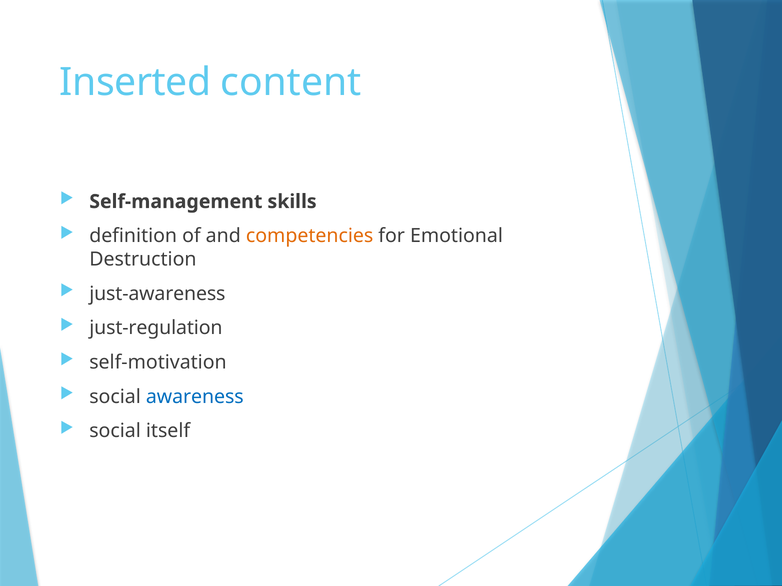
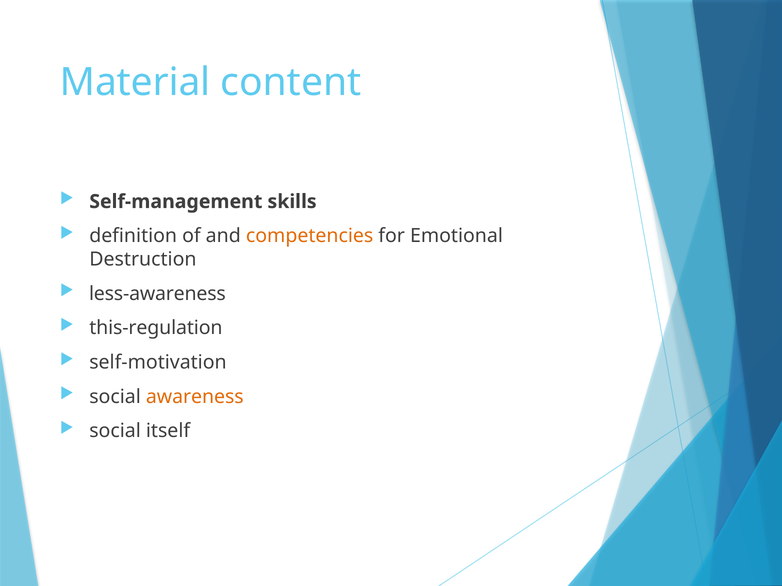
Inserted: Inserted -> Material (135, 82)
just-awareness: just-awareness -> less-awareness (157, 294)
just-regulation: just-regulation -> this-regulation (156, 328)
awareness colour: blue -> orange (195, 397)
